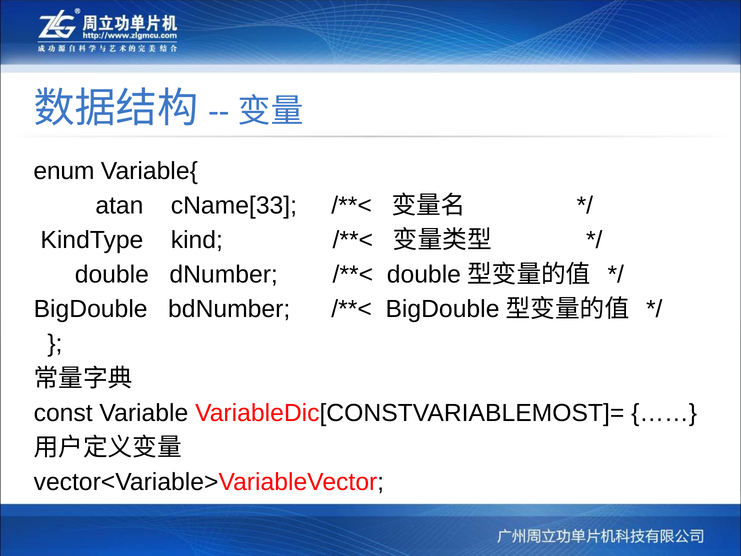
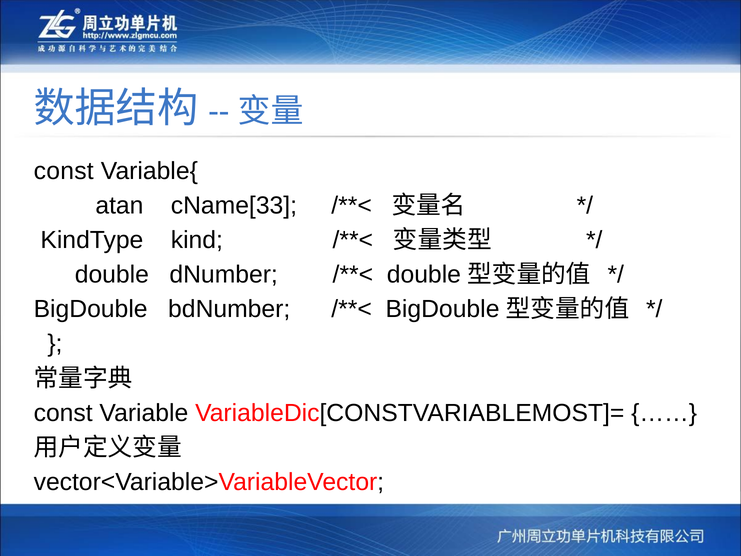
enum: enum -> const (64, 171)
